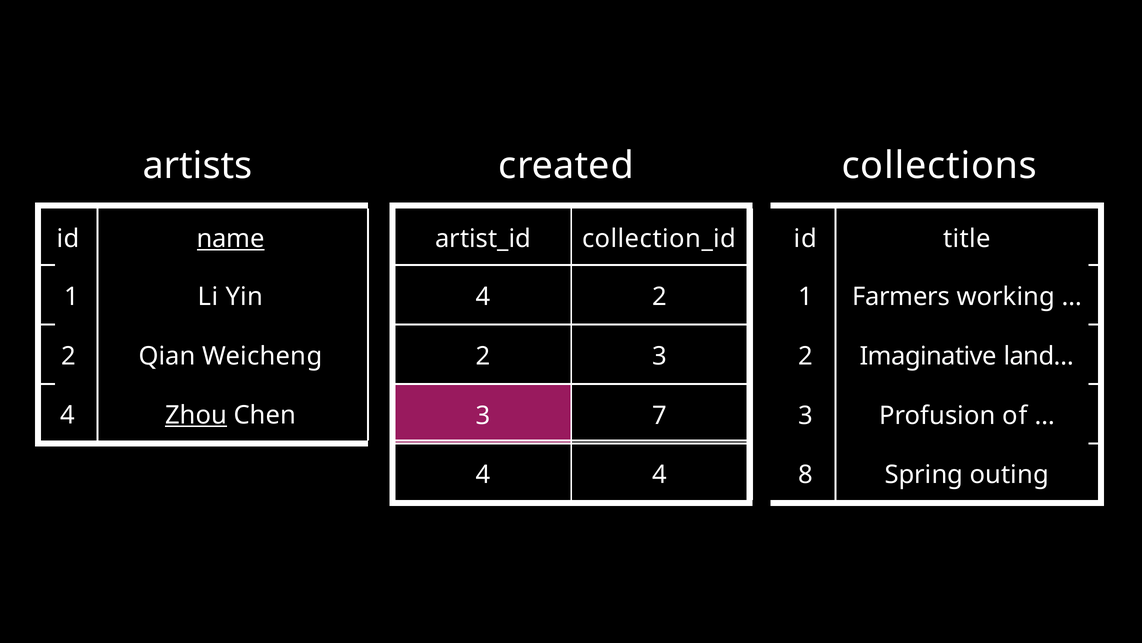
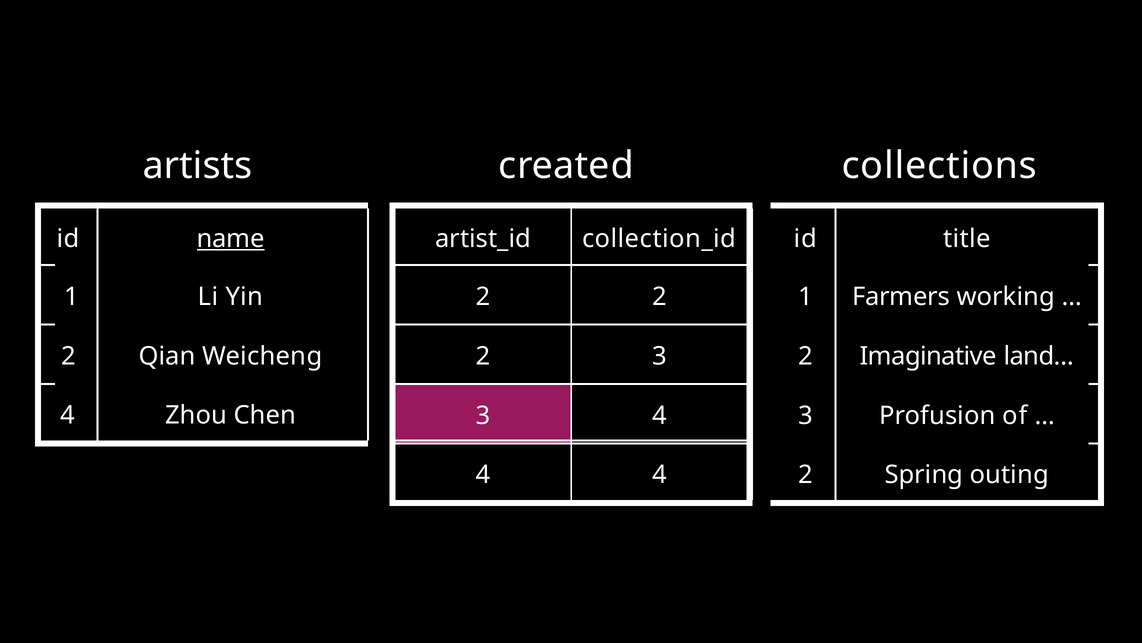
Yin 4: 4 -> 2 (483, 297)
Zhou underline: present -> none (196, 415)
3 7: 7 -> 4 (659, 416)
4 8: 8 -> 2 (806, 475)
